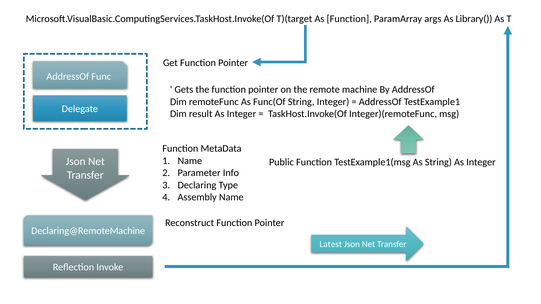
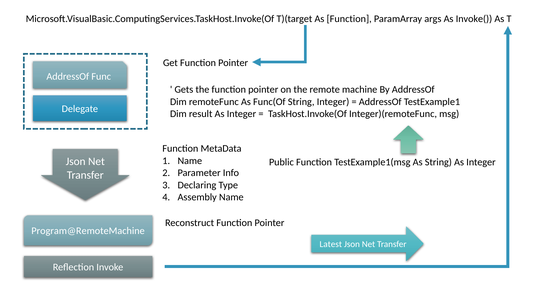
Library(: Library( -> Invoke( (474, 19)
Declaring@RemoteMachine: Declaring@RemoteMachine -> Program@RemoteMachine (88, 231)
